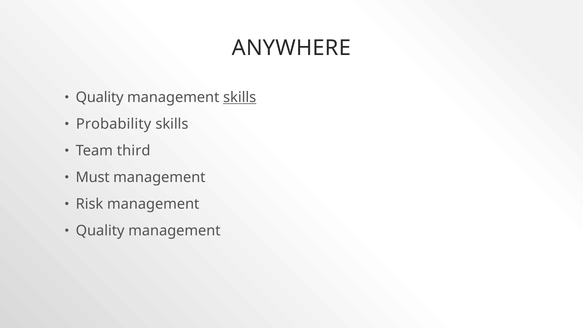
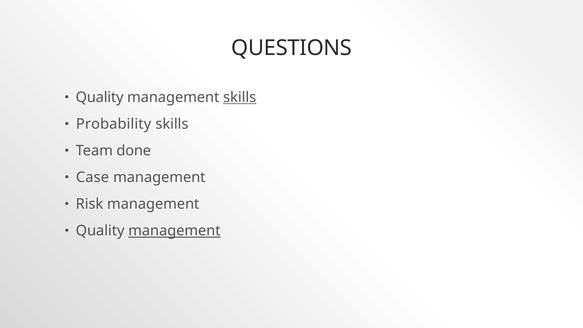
ANYWHERE: ANYWHERE -> QUESTIONS (292, 48)
third: third -> done (134, 151)
Must: Must -> Case (92, 177)
management underline: none -> present (174, 231)
